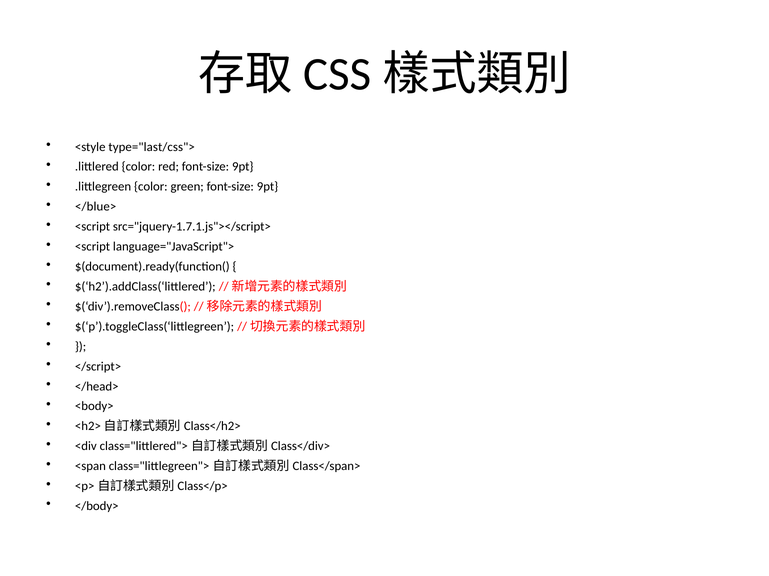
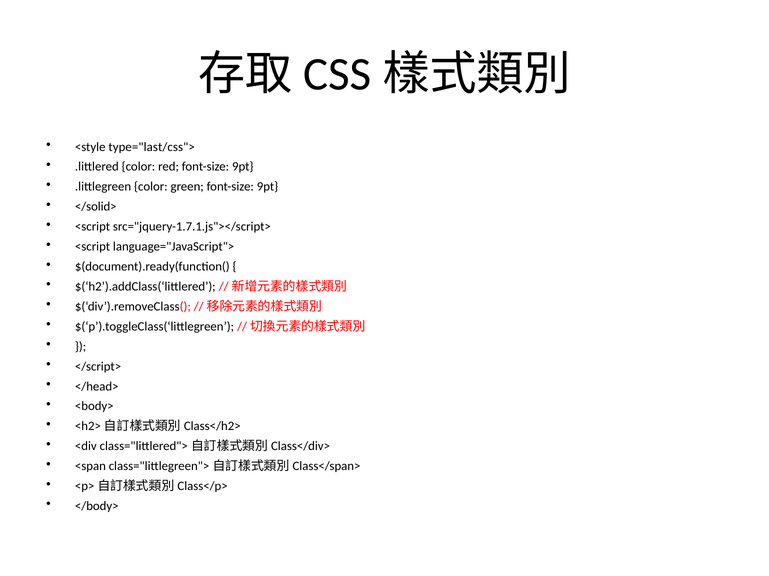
</blue>: </blue> -> </solid> (96, 207)
